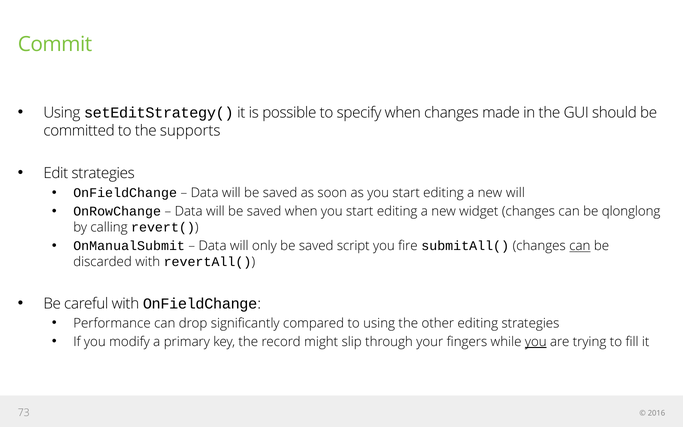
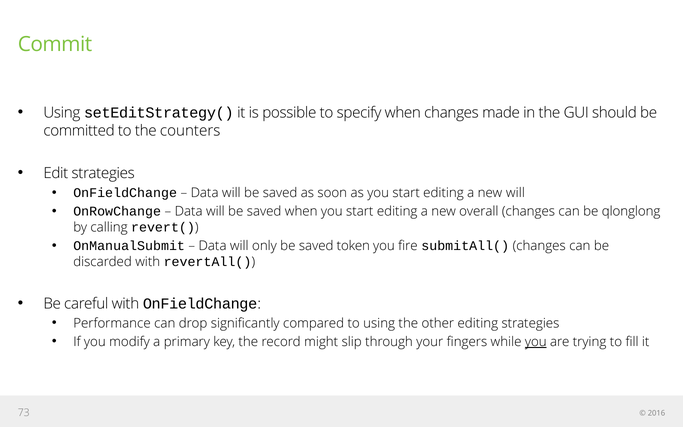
supports: supports -> counters (190, 131)
widget: widget -> overall (479, 211)
script: script -> token (353, 246)
can underline: present -> none (580, 246)
